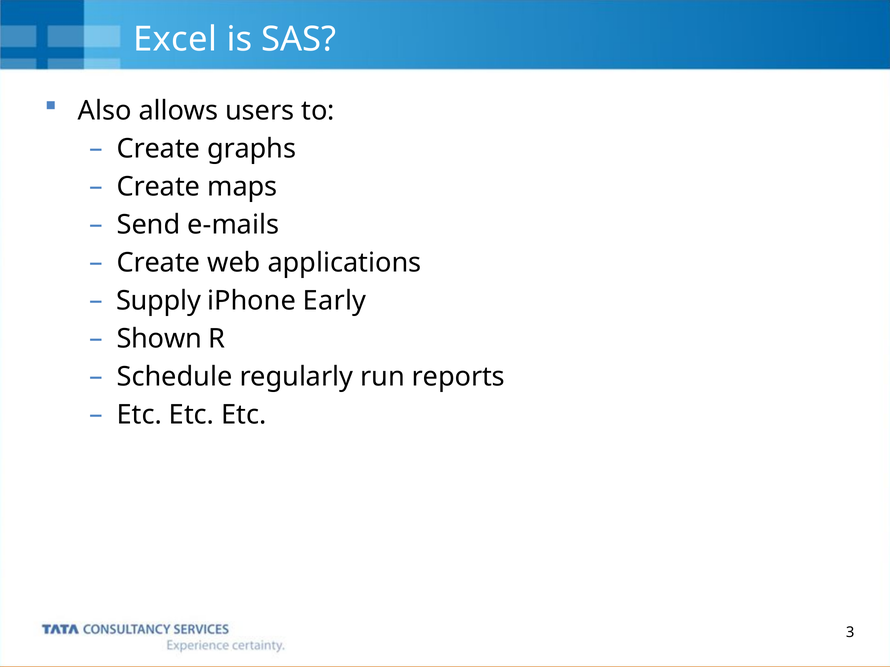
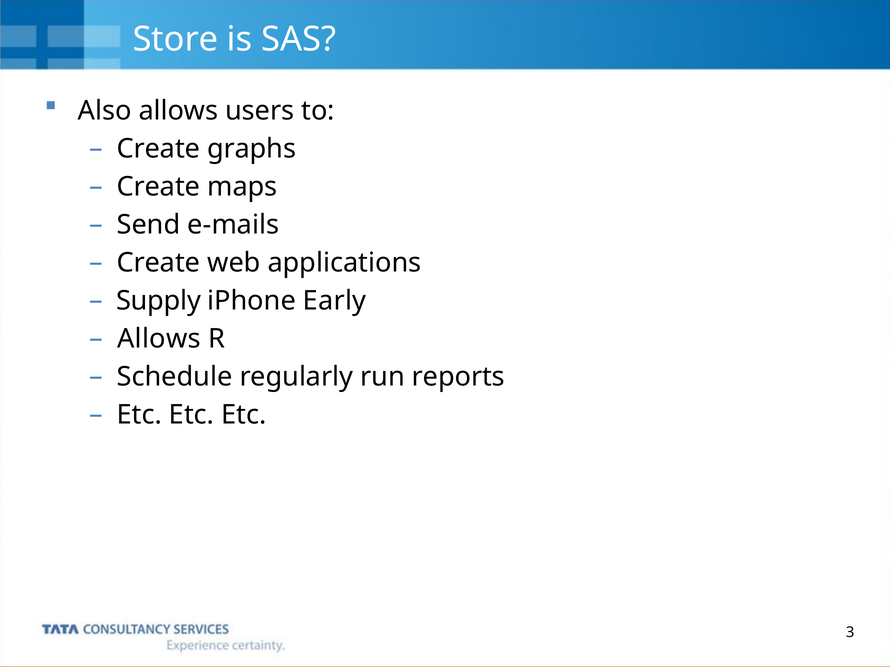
Excel: Excel -> Store (175, 39)
Shown: Shown -> Allows (159, 339)
